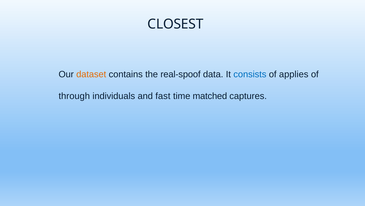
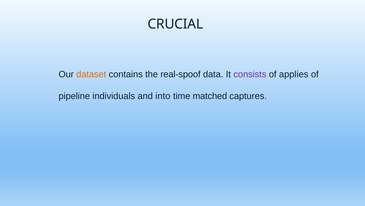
CLOSEST: CLOSEST -> CRUCIAL (175, 24)
consists colour: blue -> purple (250, 74)
through: through -> pipeline (74, 96)
fast: fast -> into (163, 96)
